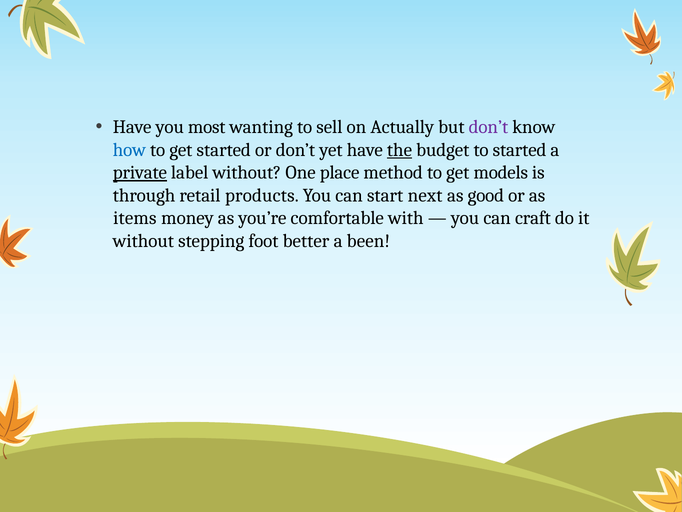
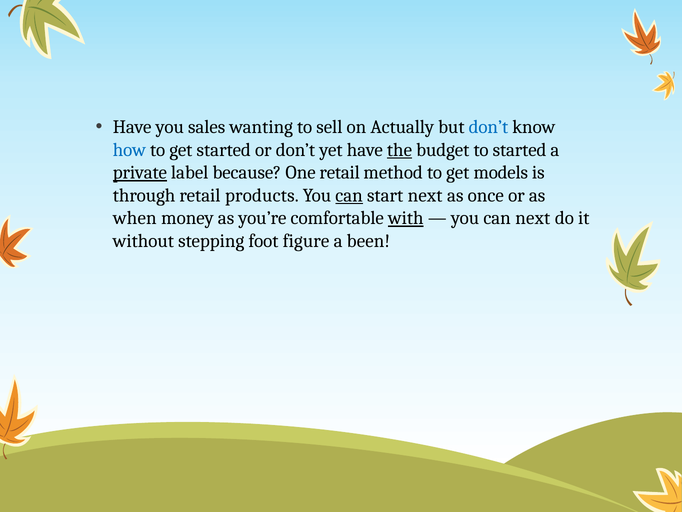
most: most -> sales (207, 127)
don’t colour: purple -> blue (488, 127)
label without: without -> because (247, 172)
One place: place -> retail (340, 172)
can underline: none -> present (349, 195)
good: good -> once (486, 195)
items: items -> when (135, 218)
with underline: none -> present (406, 218)
can craft: craft -> next (533, 218)
better: better -> figure (306, 241)
